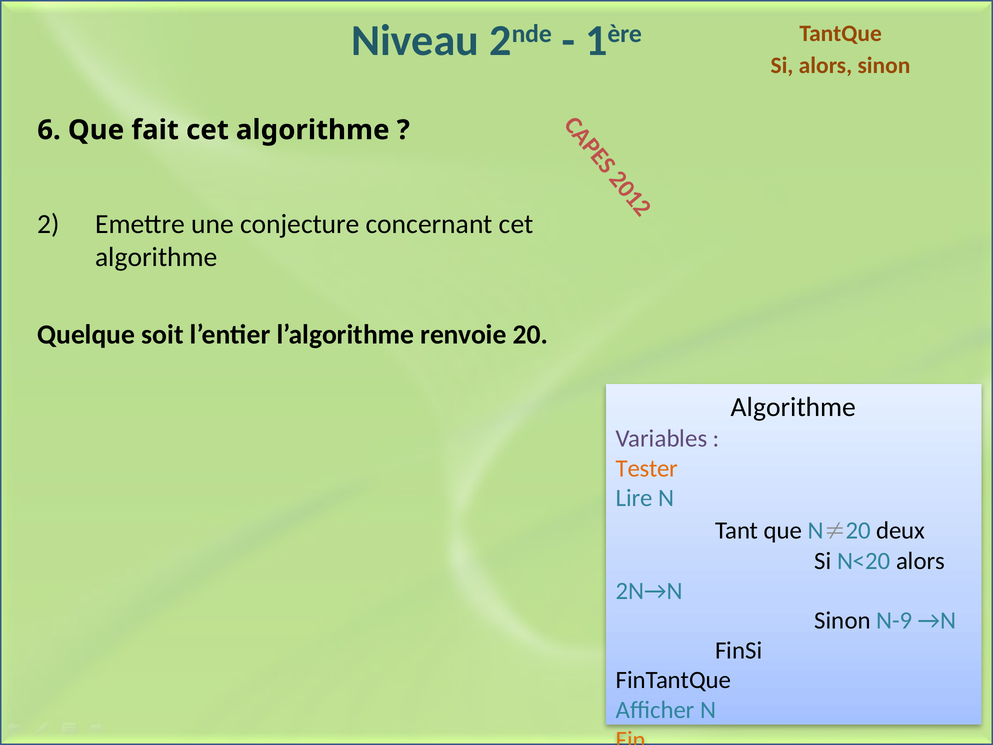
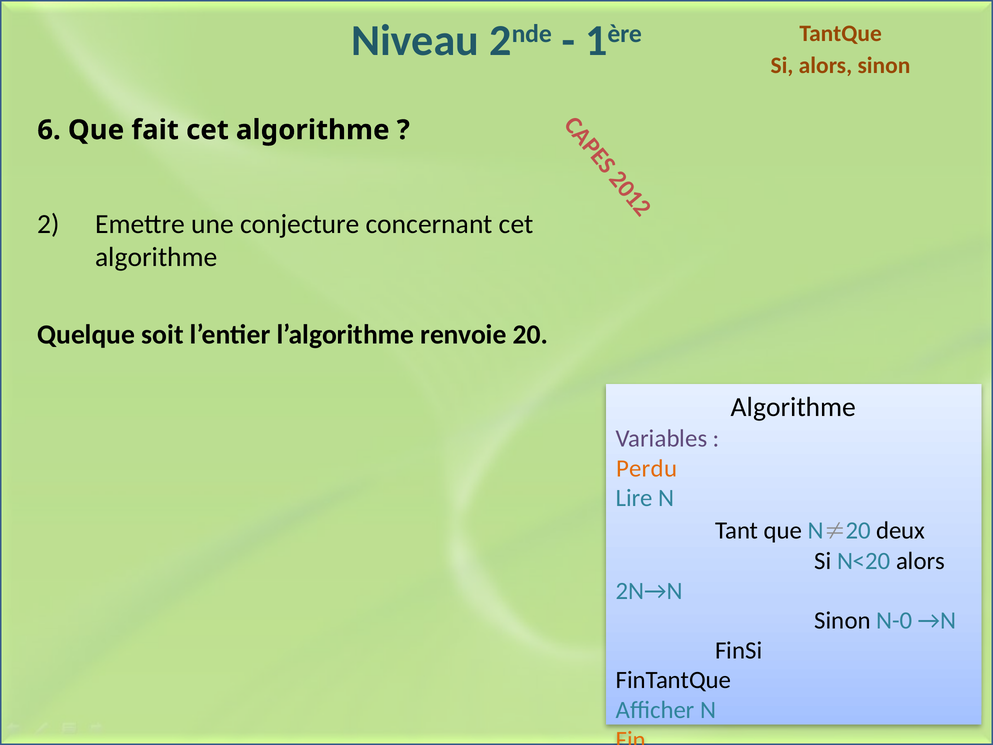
Tester: Tester -> Perdu (647, 468)
N-9: N-9 -> N-0 (894, 620)
